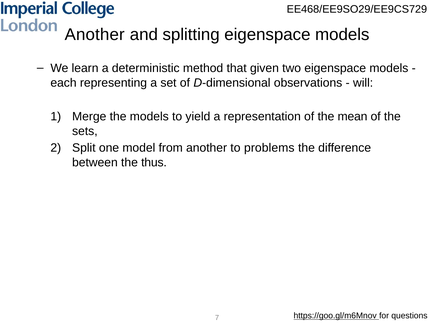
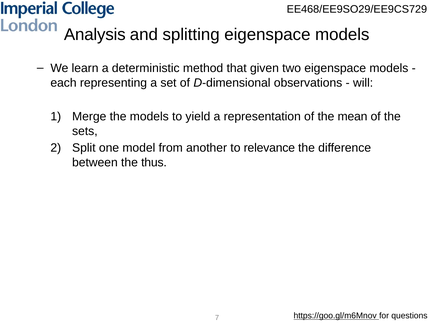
Another: Another -> Analysis (95, 34)
problems: problems -> relevance (269, 148)
